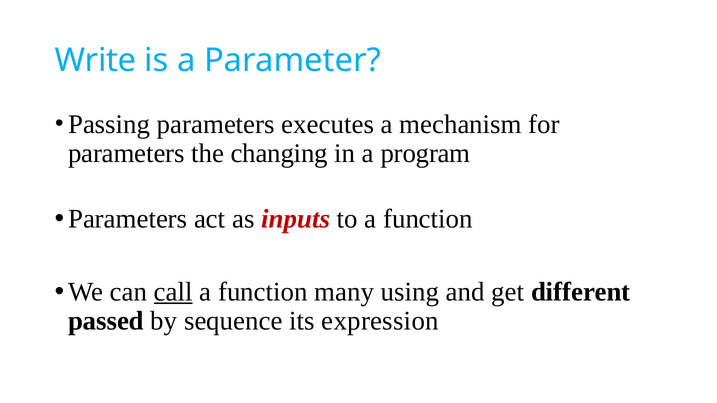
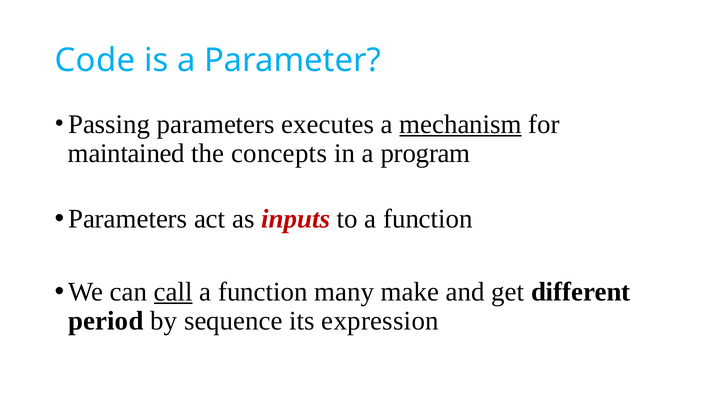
Write: Write -> Code (95, 60)
mechanism underline: none -> present (461, 124)
parameters: parameters -> maintained (126, 153)
changing: changing -> concepts (279, 153)
using: using -> make (410, 292)
passed: passed -> period (106, 321)
